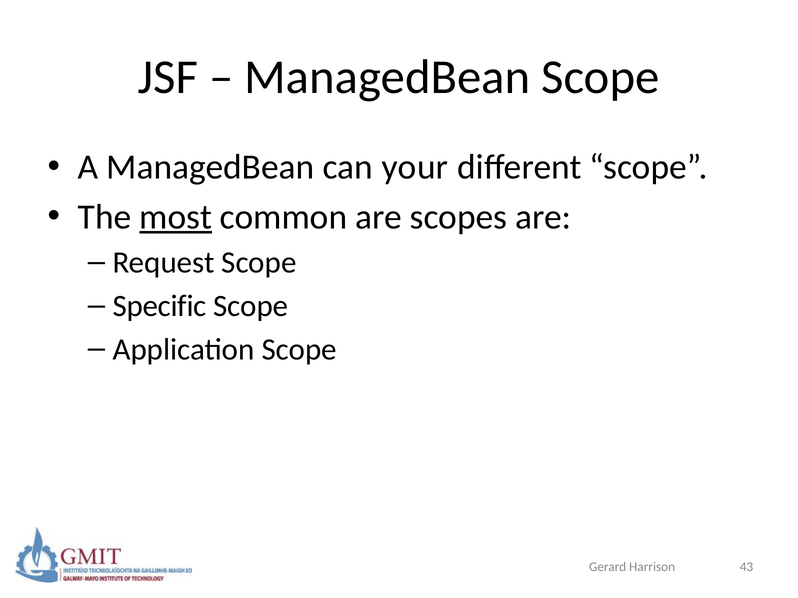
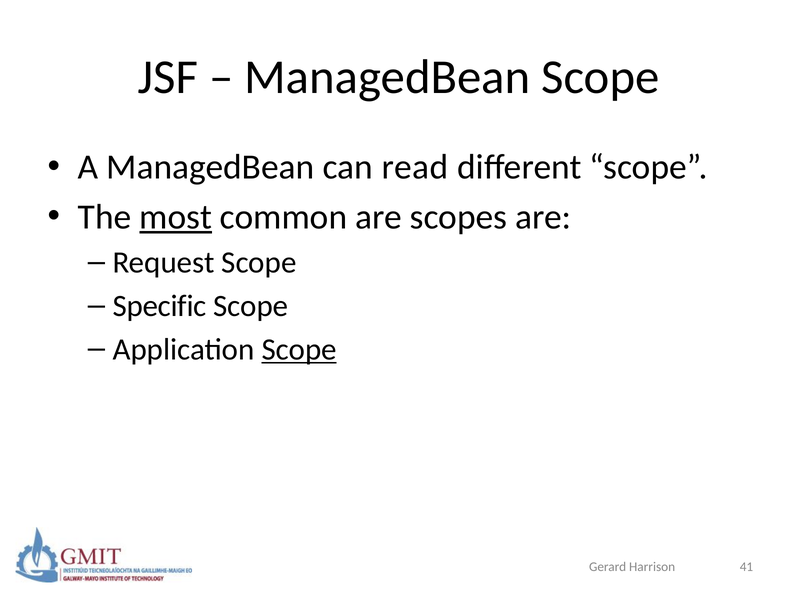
your: your -> read (415, 167)
Scope underline: none -> present (299, 350)
43: 43 -> 41 (746, 567)
